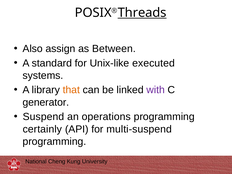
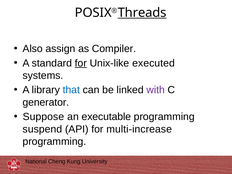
Between: Between -> Compiler (114, 49)
for underline: none -> present (81, 63)
that colour: orange -> blue (71, 90)
Suspend: Suspend -> Suppose (43, 117)
operations: operations -> executable (106, 117)
certainly: certainly -> suspend (42, 129)
multi-suspend: multi-suspend -> multi-increase (139, 129)
